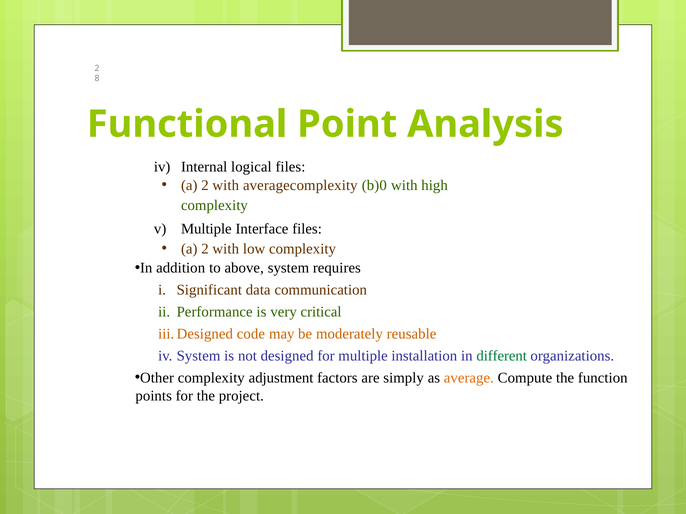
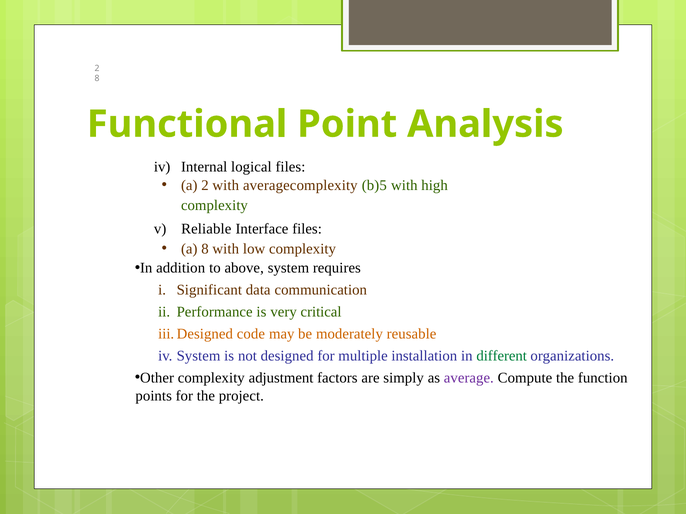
b)0: b)0 -> b)5 (374, 186)
Multiple: Multiple -> Reliable (206, 229)
2: 2 -> 8 (205, 249)
average colour: orange -> purple (469, 378)
